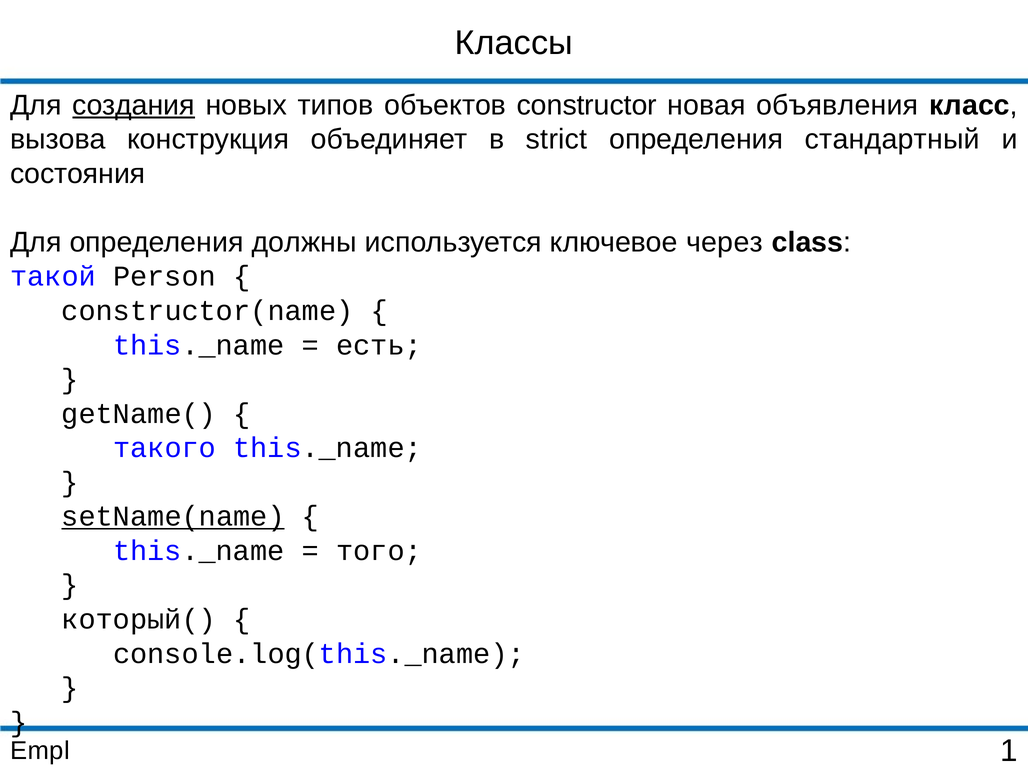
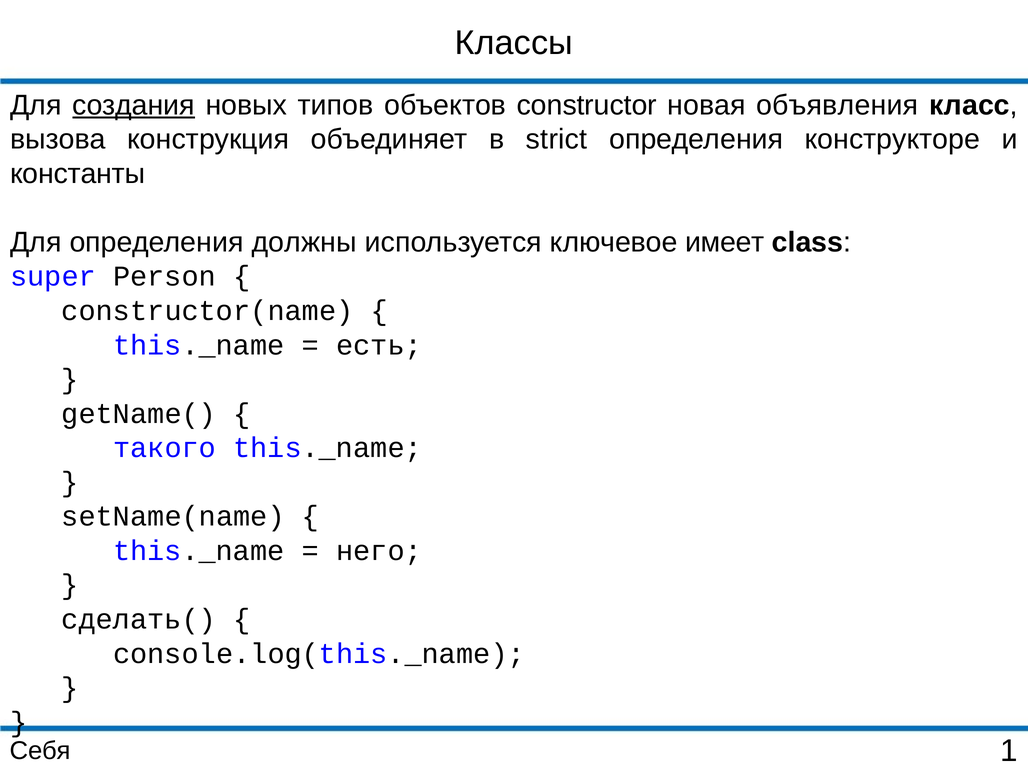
стандартный: стандартный -> конструкторе (892, 139)
состояния: состояния -> константы (78, 174)
через: через -> имеет (725, 242)
такой: такой -> super (53, 277)
setName(name underline: present -> none (173, 517)
того: того -> него (379, 551)
который(: который( -> сделать( (139, 619)
Empl: Empl -> Себя (40, 751)
